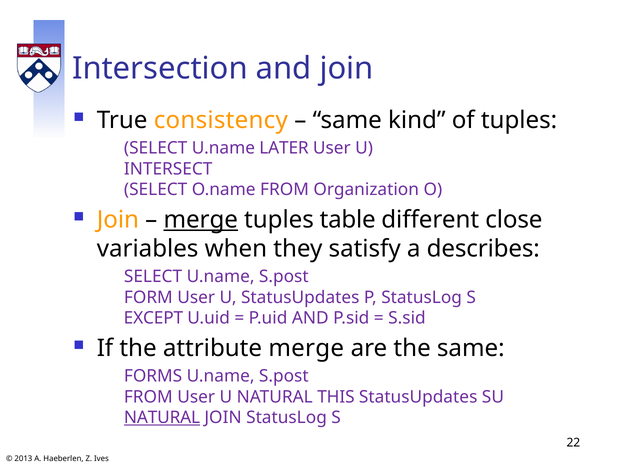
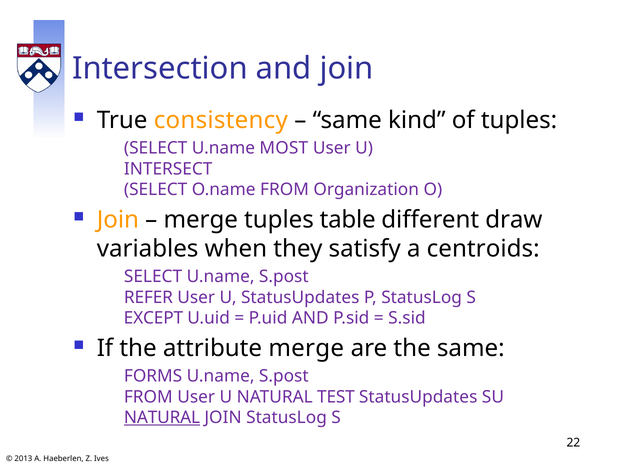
LATER: LATER -> MOST (284, 148)
merge underline: present -> none (201, 220)
close: close -> draw (514, 220)
describes: describes -> centroids (483, 249)
FORM: FORM -> REFER (148, 297)
THIS: THIS -> TEST (336, 397)
